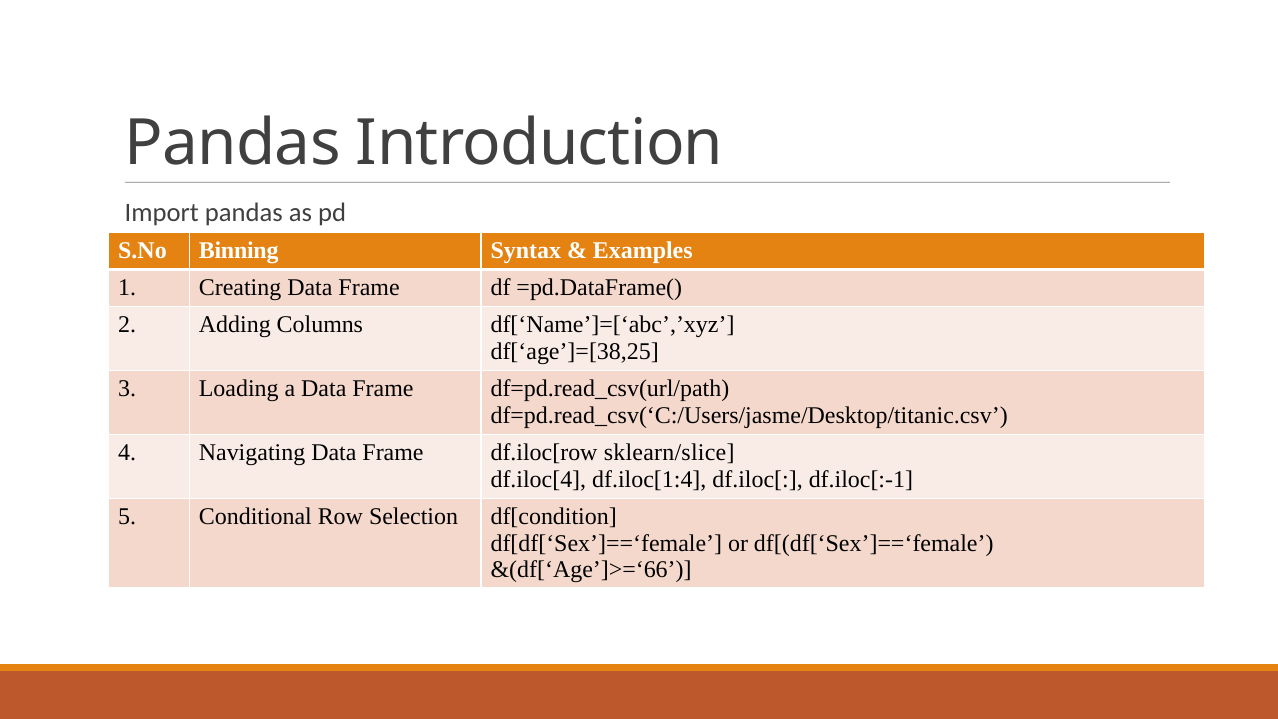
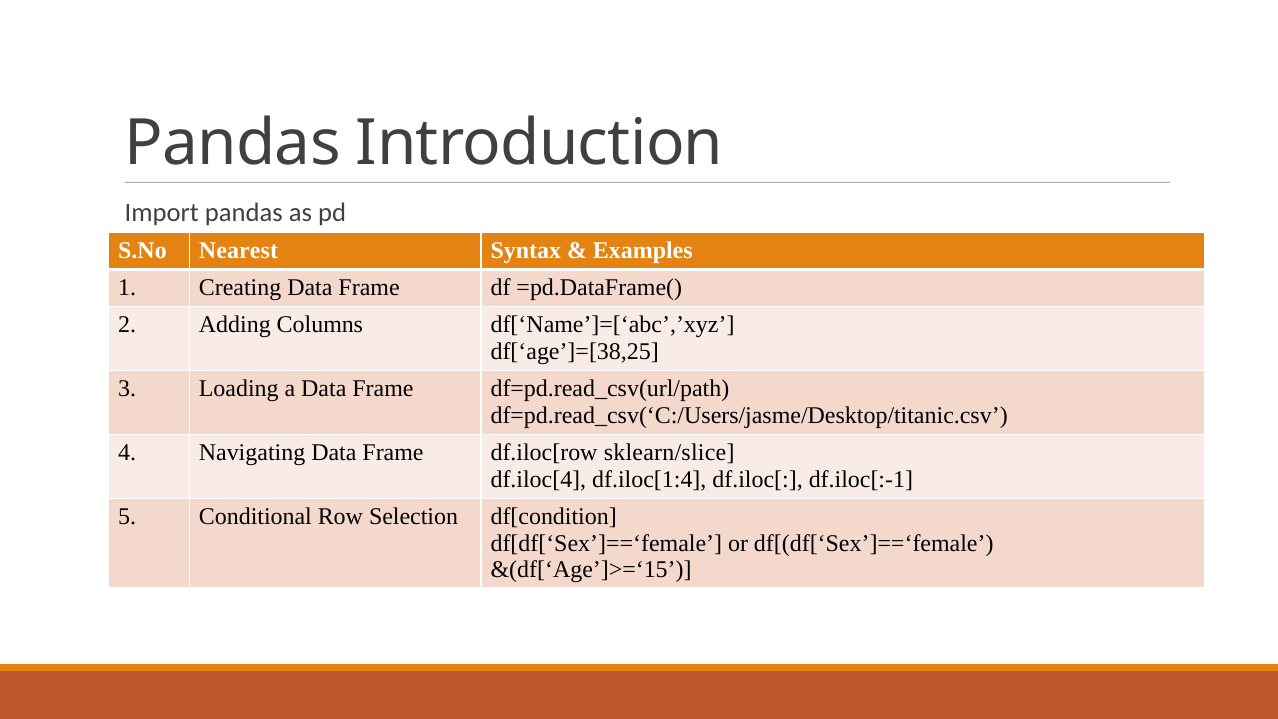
Binning: Binning -> Nearest (239, 251)
&(df[‘Age’]>=‘66: &(df[‘Age’]>=‘66 -> &(df[‘Age’]>=‘15 (591, 570)
